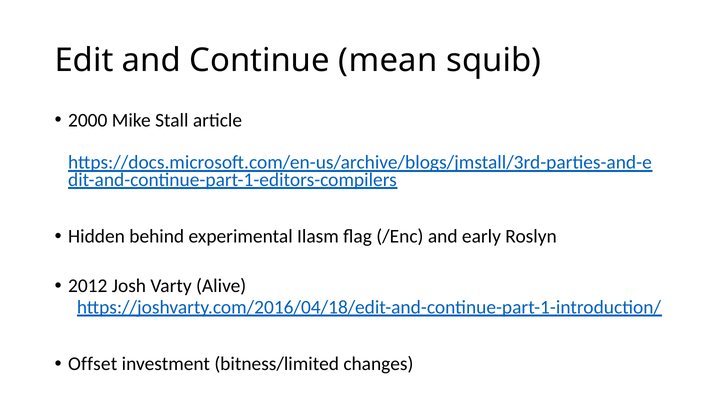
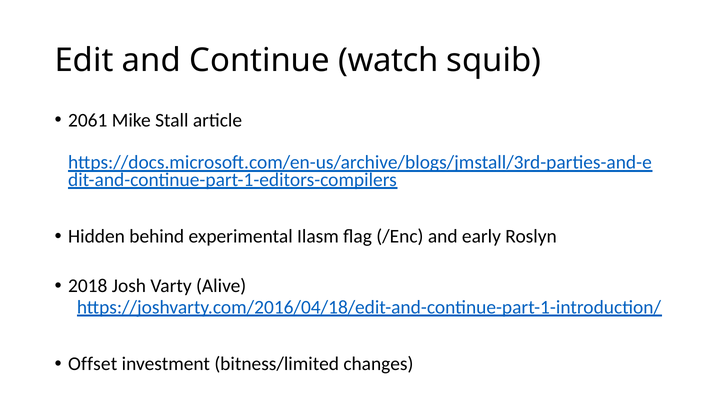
mean: mean -> watch (388, 60)
2000: 2000 -> 2061 (88, 120)
2012: 2012 -> 2018 (88, 286)
